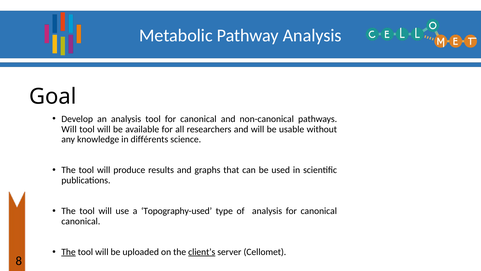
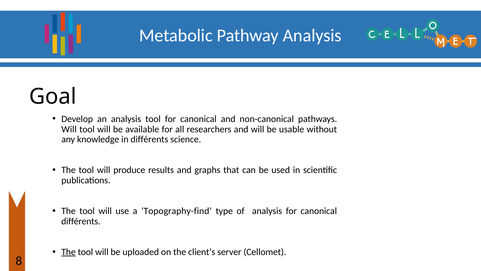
Topography-used: Topography-used -> Topography-find (176, 211)
canonical: canonical -> différents (81, 221)
client’s underline: present -> none (202, 252)
